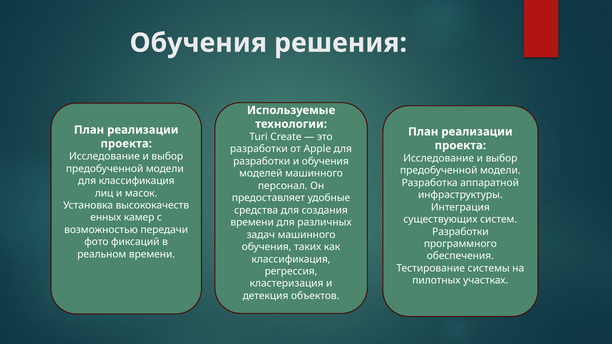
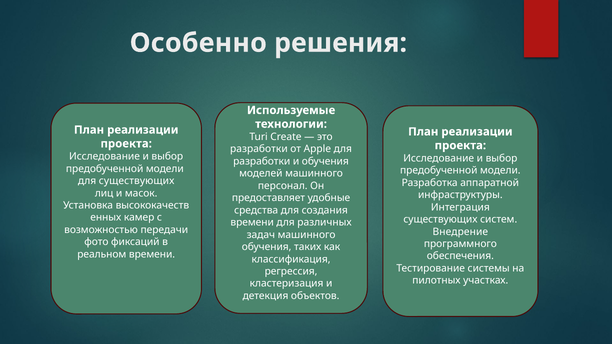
Обучения: Обучения -> Особенно (198, 43)
для классификация: классификация -> существующих (137, 181)
Разработки: Разработки -> Внедрение (460, 232)
